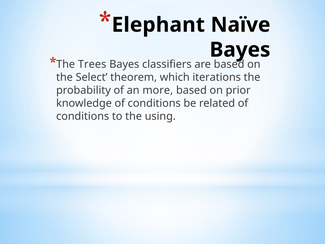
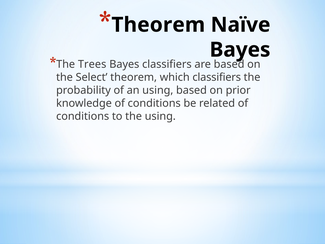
Elephant: Elephant -> Theorem (158, 25)
which iterations: iterations -> classifiers (217, 77)
an more: more -> using (158, 90)
